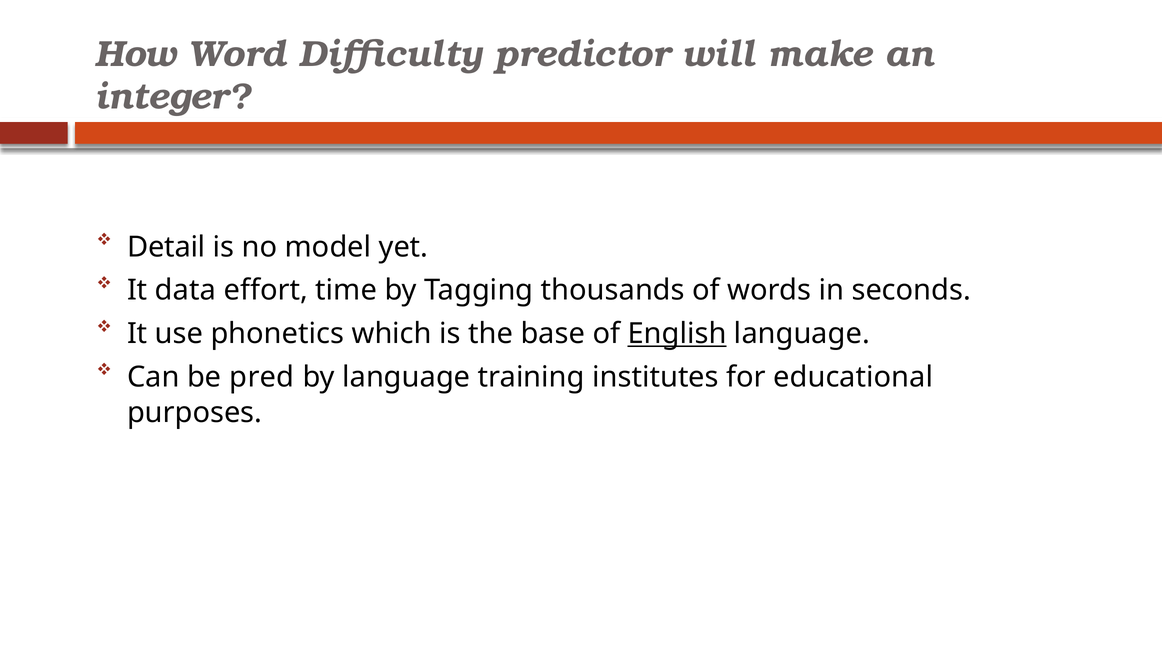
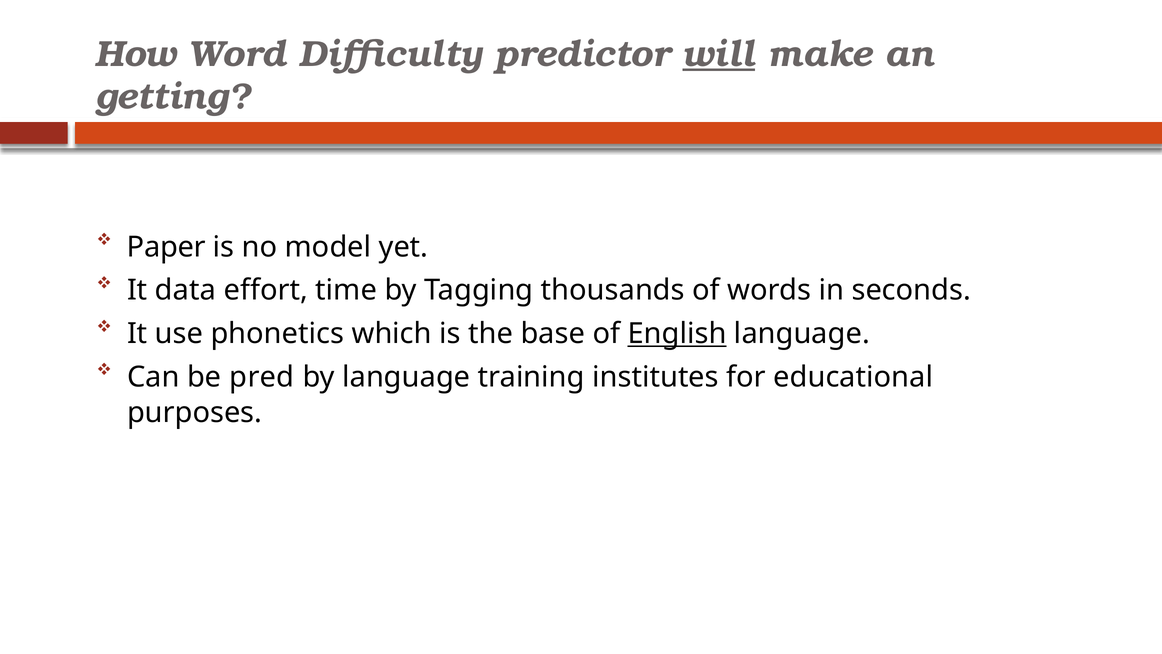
will underline: none -> present (719, 54)
integer: integer -> getting (173, 97)
Detail: Detail -> Paper (166, 247)
